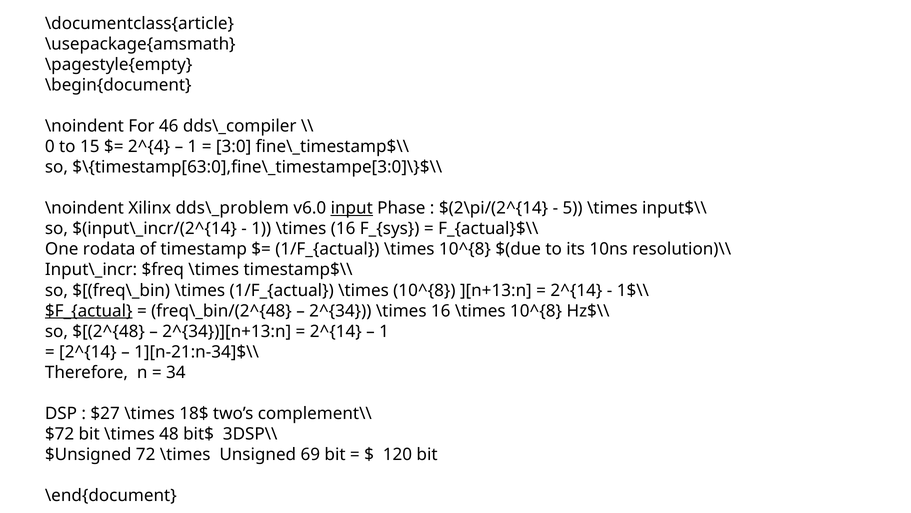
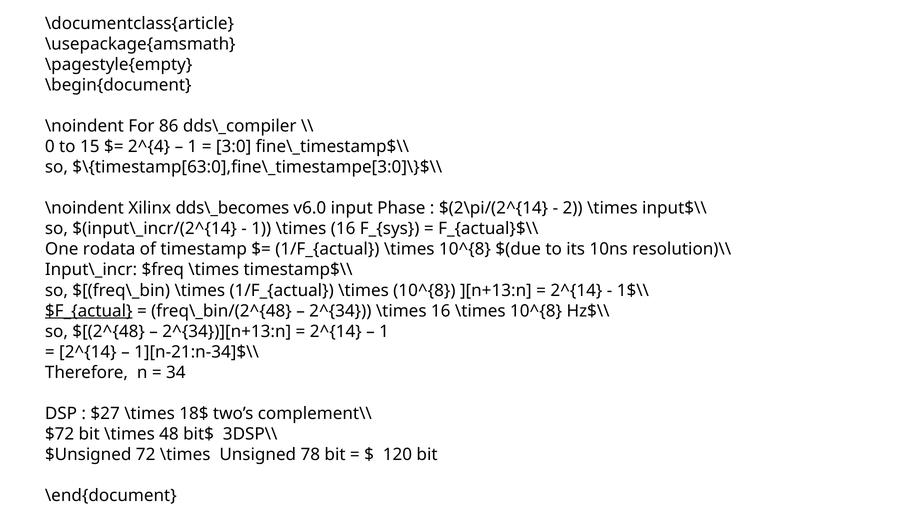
46: 46 -> 86 (169, 126)
dds\_problem: dds\_problem -> dds\_becomes (232, 208)
input underline: present -> none (352, 208)
5: 5 -> 2 (573, 208)
69: 69 -> 78 (310, 454)
